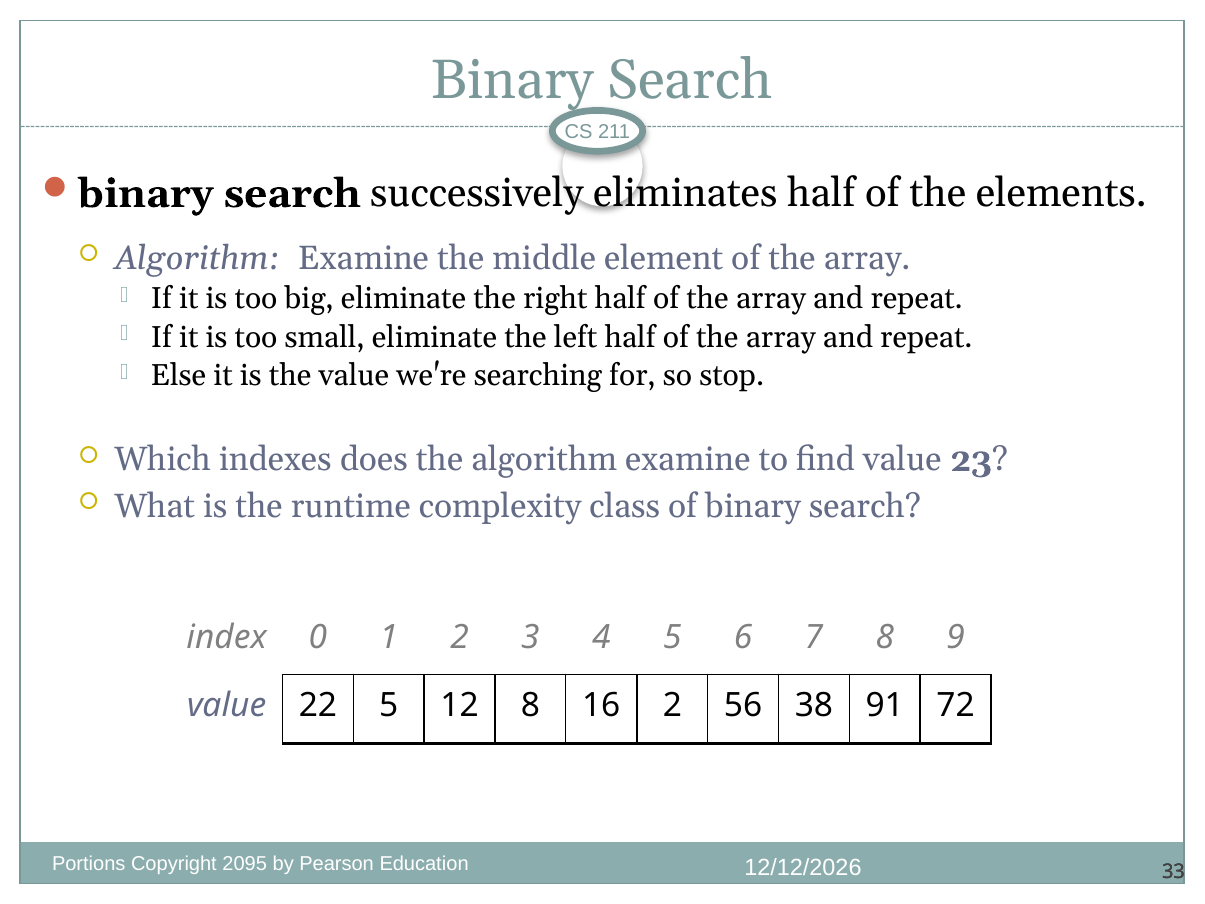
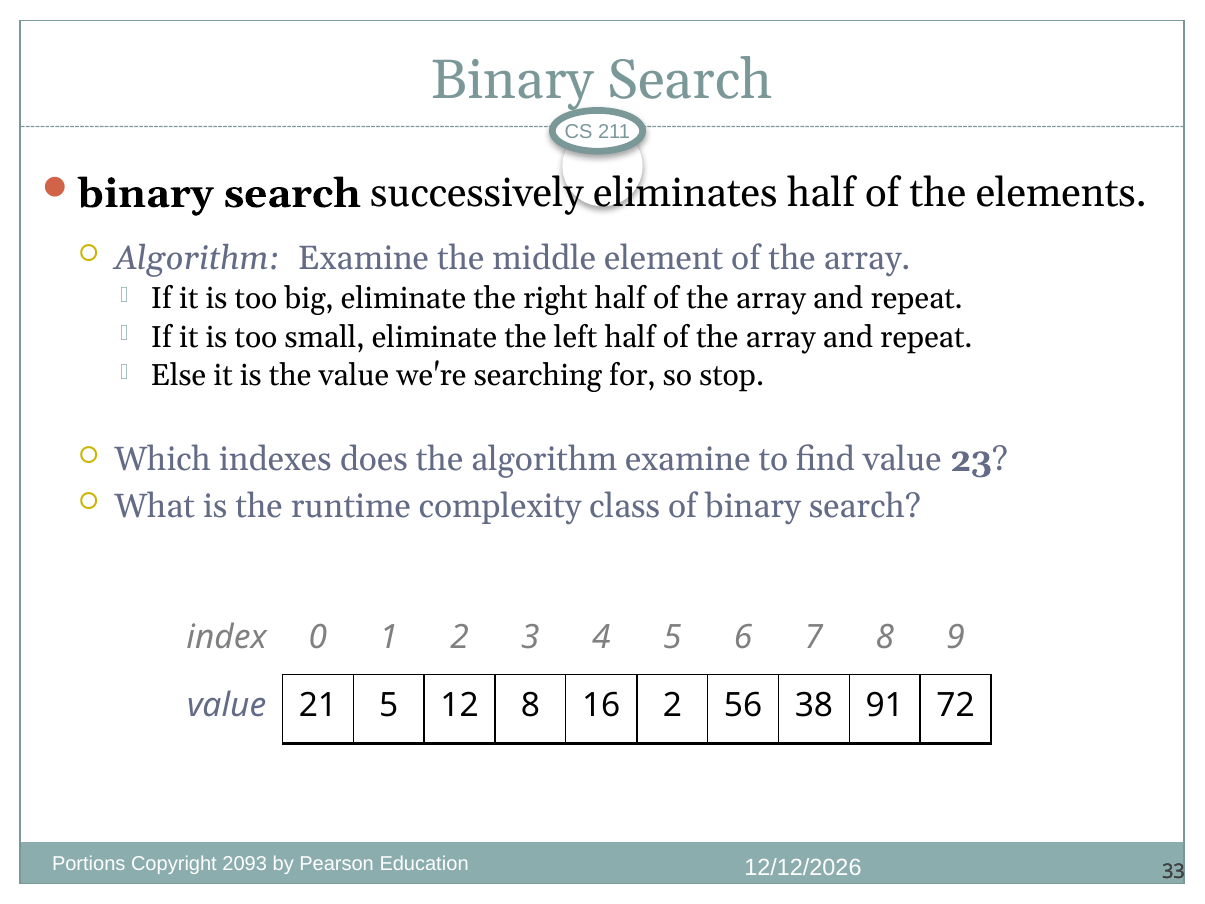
22: 22 -> 21 (318, 705)
2095: 2095 -> 2093 (245, 864)
